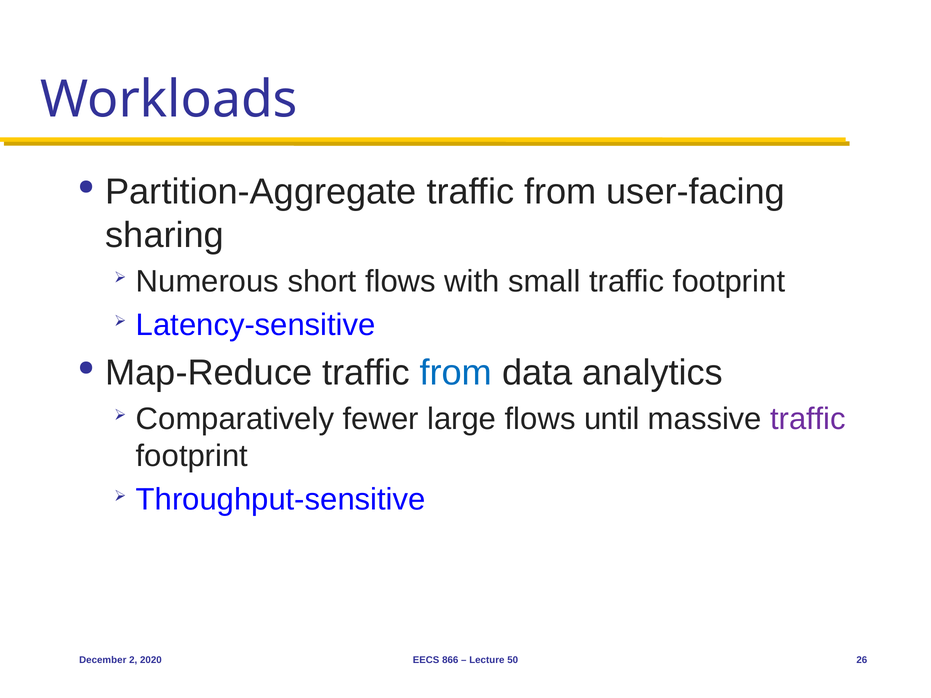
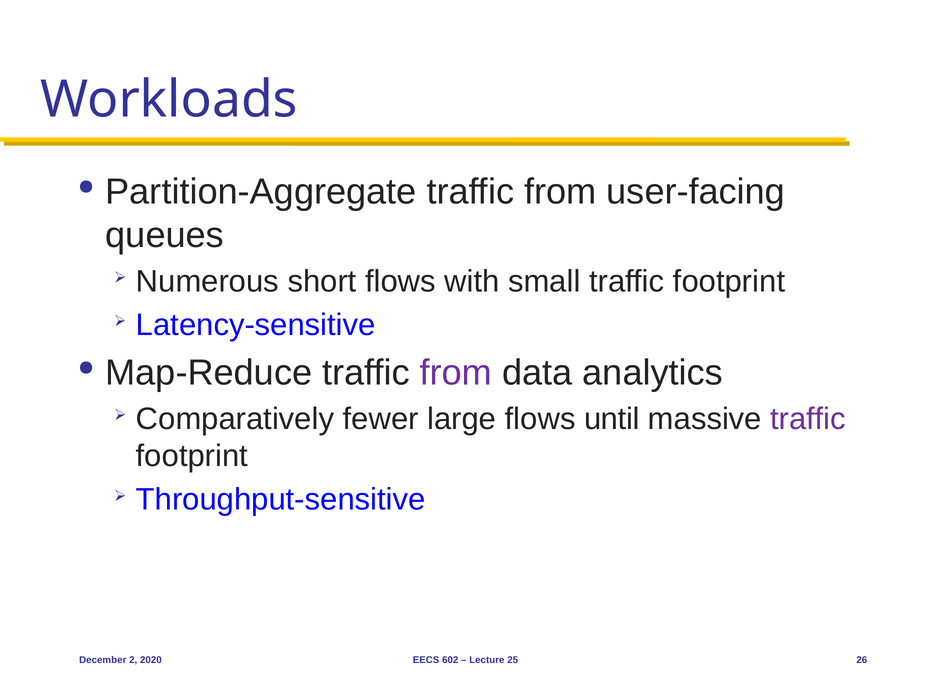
sharing: sharing -> queues (165, 235)
from colour: blue -> purple (456, 373)
866: 866 -> 602 (450, 660)
50: 50 -> 25 (513, 660)
